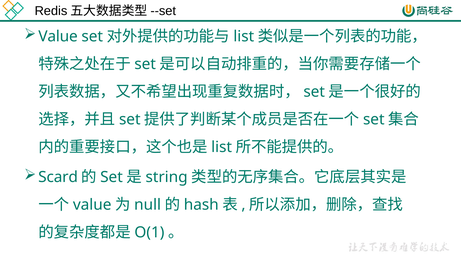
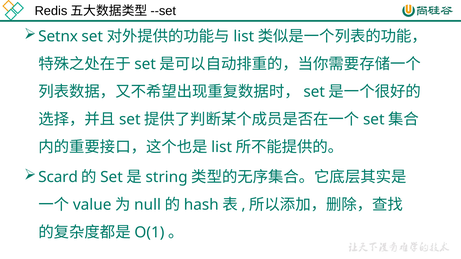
Value: Value -> Setnx (58, 37)
